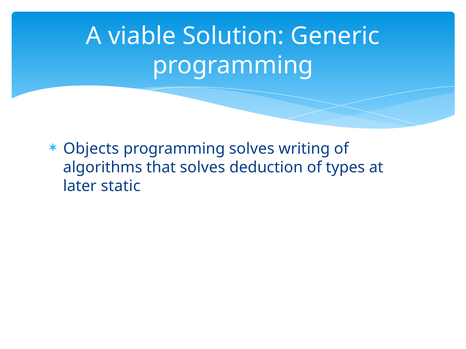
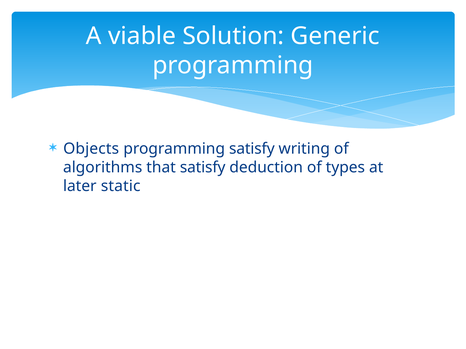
programming solves: solves -> satisfy (252, 149)
that solves: solves -> satisfy (203, 168)
